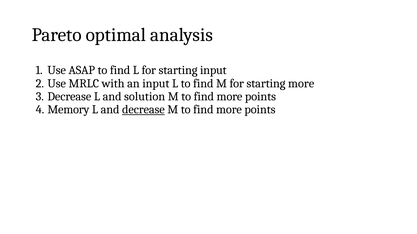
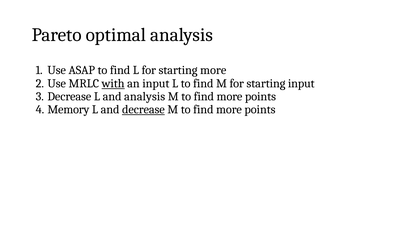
starting input: input -> more (213, 70)
with underline: none -> present (113, 84)
starting more: more -> input (301, 84)
and solution: solution -> analysis (145, 97)
